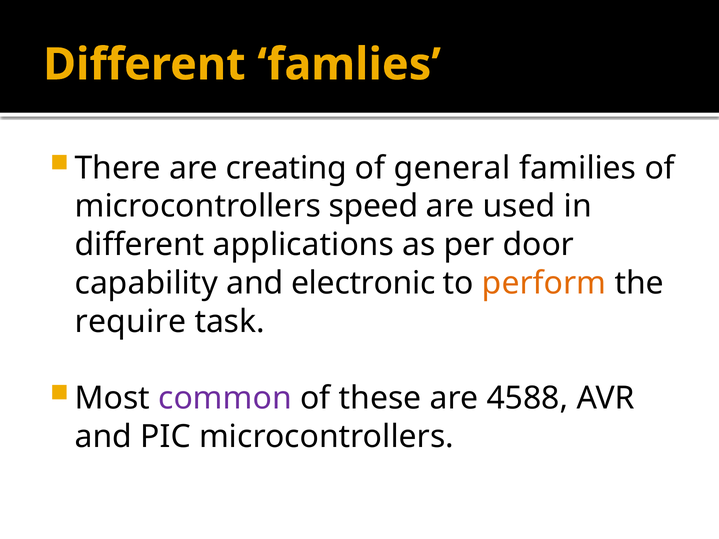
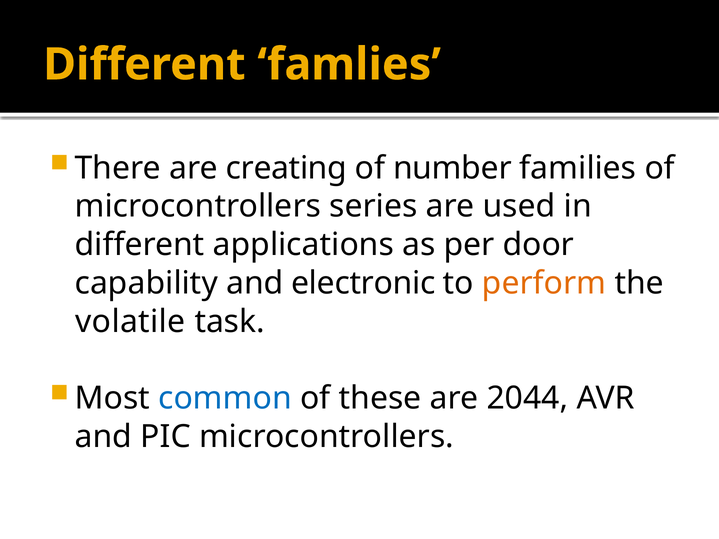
general: general -> number (452, 168)
speed: speed -> series (373, 207)
require: require -> volatile (130, 322)
common colour: purple -> blue (225, 398)
4588: 4588 -> 2044 (527, 398)
